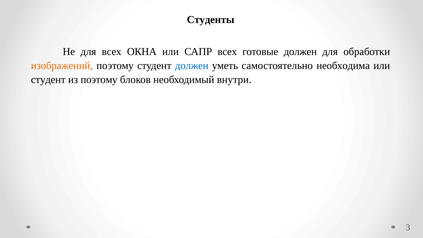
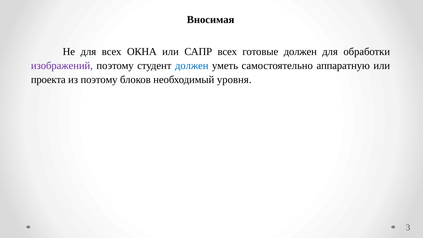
Студенты: Студенты -> Вносимая (211, 20)
изображений colour: orange -> purple (62, 66)
необходима: необходима -> аппаратную (343, 66)
студент: студент -> проекта (48, 80)
внутри: внутри -> уровня (234, 80)
